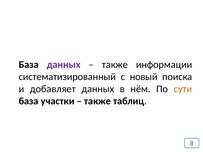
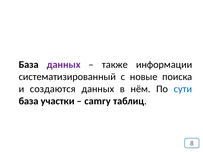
новый: новый -> новые (144, 77)
добавляет: добавляет -> создаются (53, 89)
сути colour: orange -> blue (183, 89)
также: также -> camry (98, 101)
